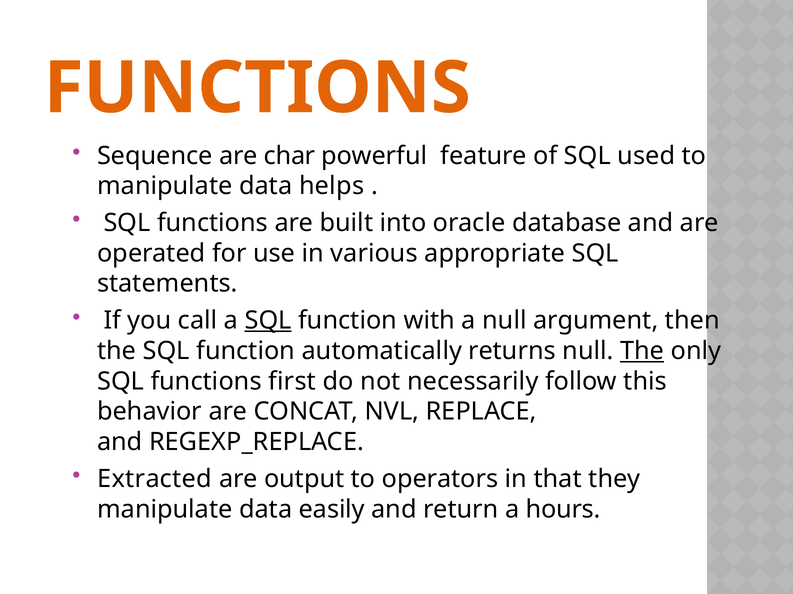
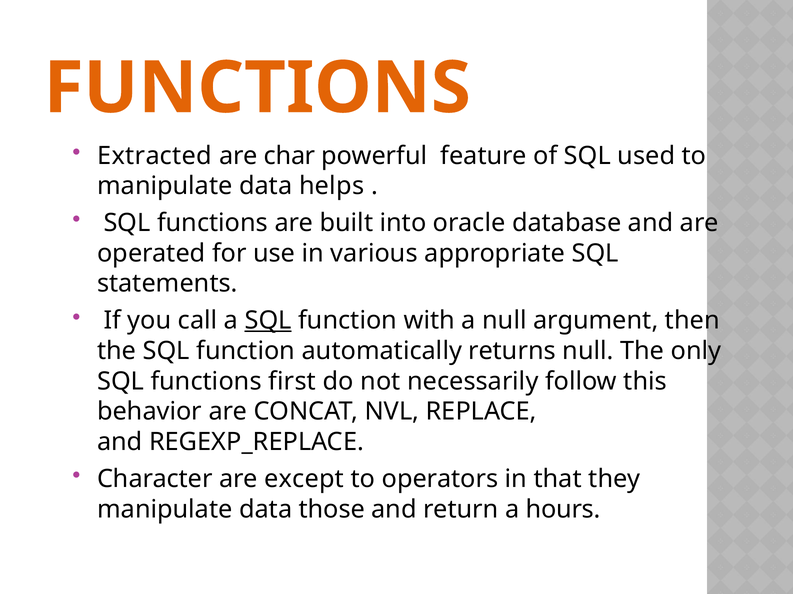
Sequence: Sequence -> Extracted (155, 156)
The underline: present -> none (642, 351)
Extracted: Extracted -> Character (155, 479)
output: output -> except (304, 479)
easily: easily -> those (332, 510)
